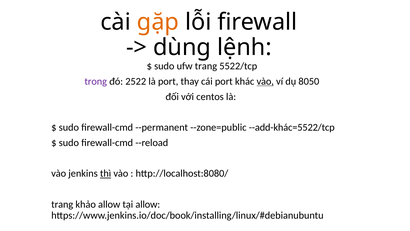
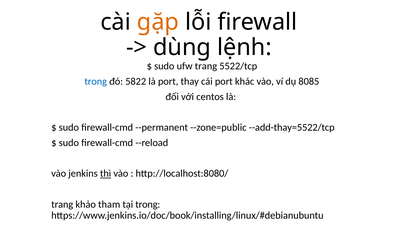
trong colour: purple -> blue (96, 81)
2522: 2522 -> 5822 (136, 81)
vào underline: present -> none (265, 81)
8050: 8050 -> 8085 (309, 81)
--add-khác=5522/tcp: --add-khác=5522/tcp -> --add-thay=5522/tcp (292, 127)
khảo allow: allow -> tham (109, 204)
tại allow: allow -> trong (148, 204)
